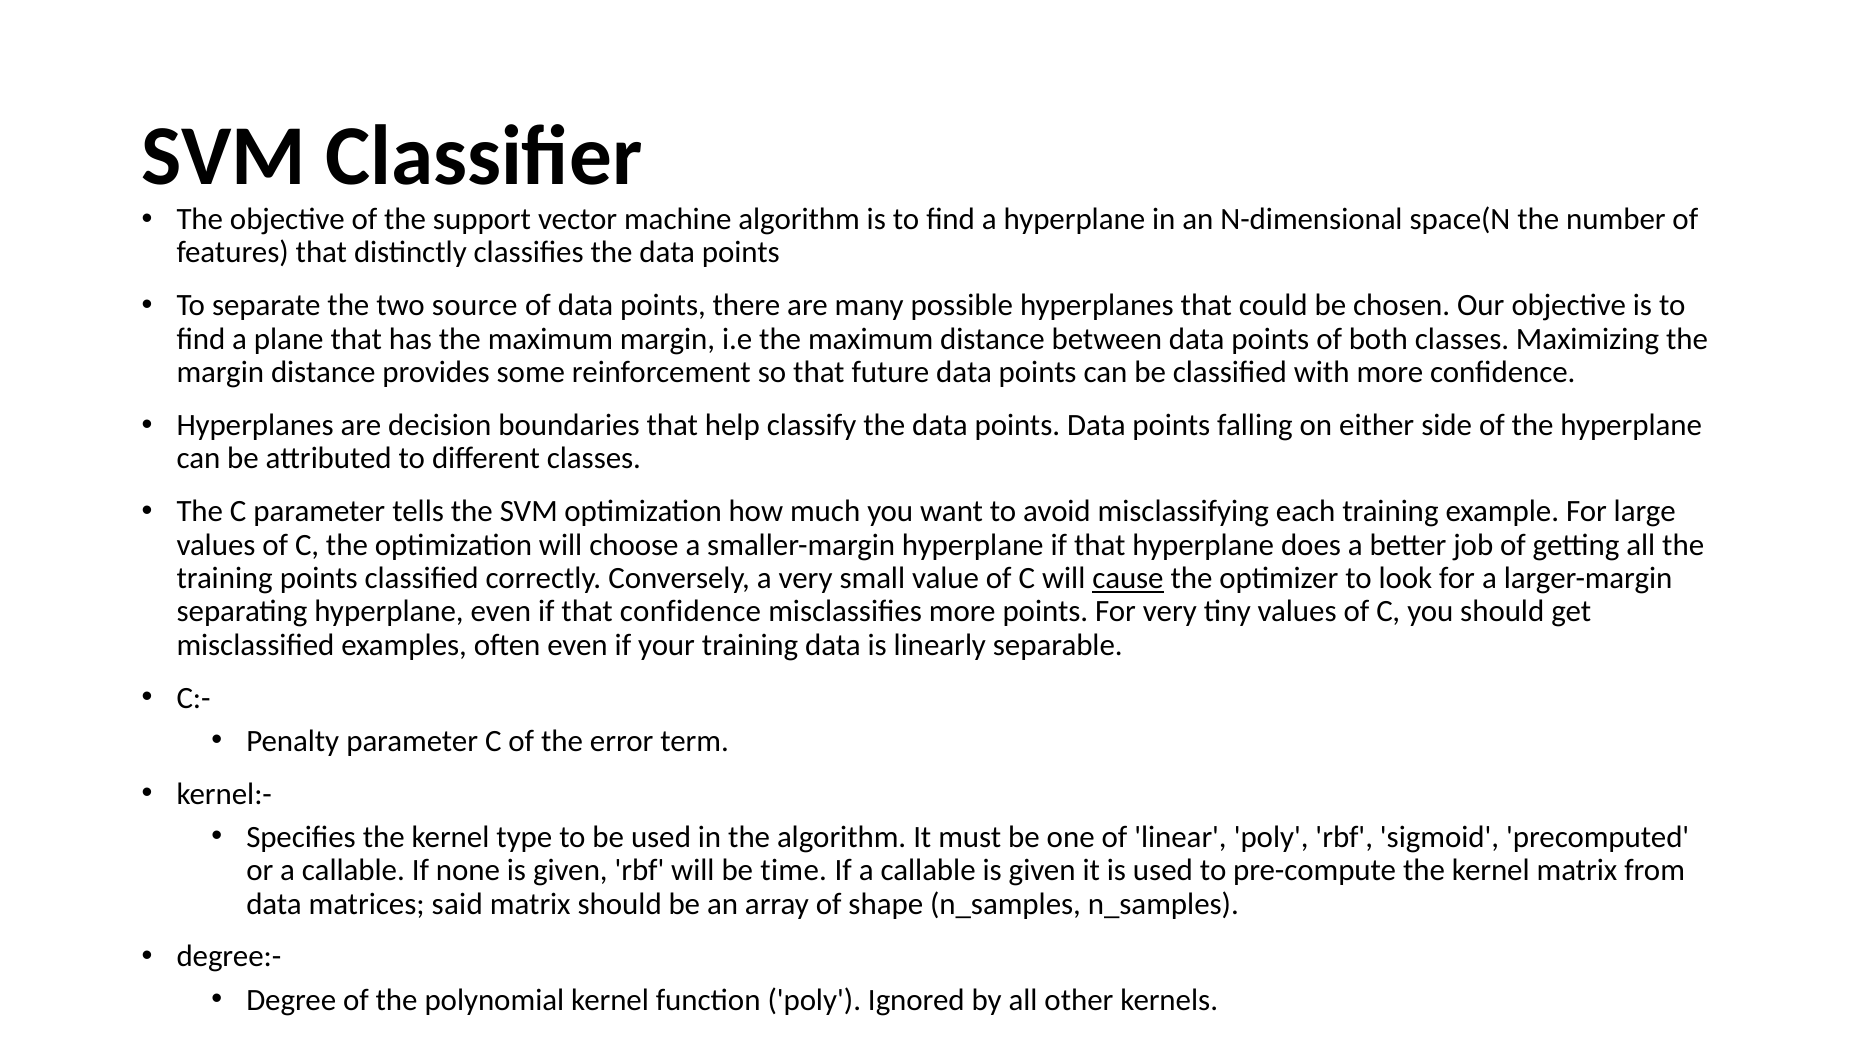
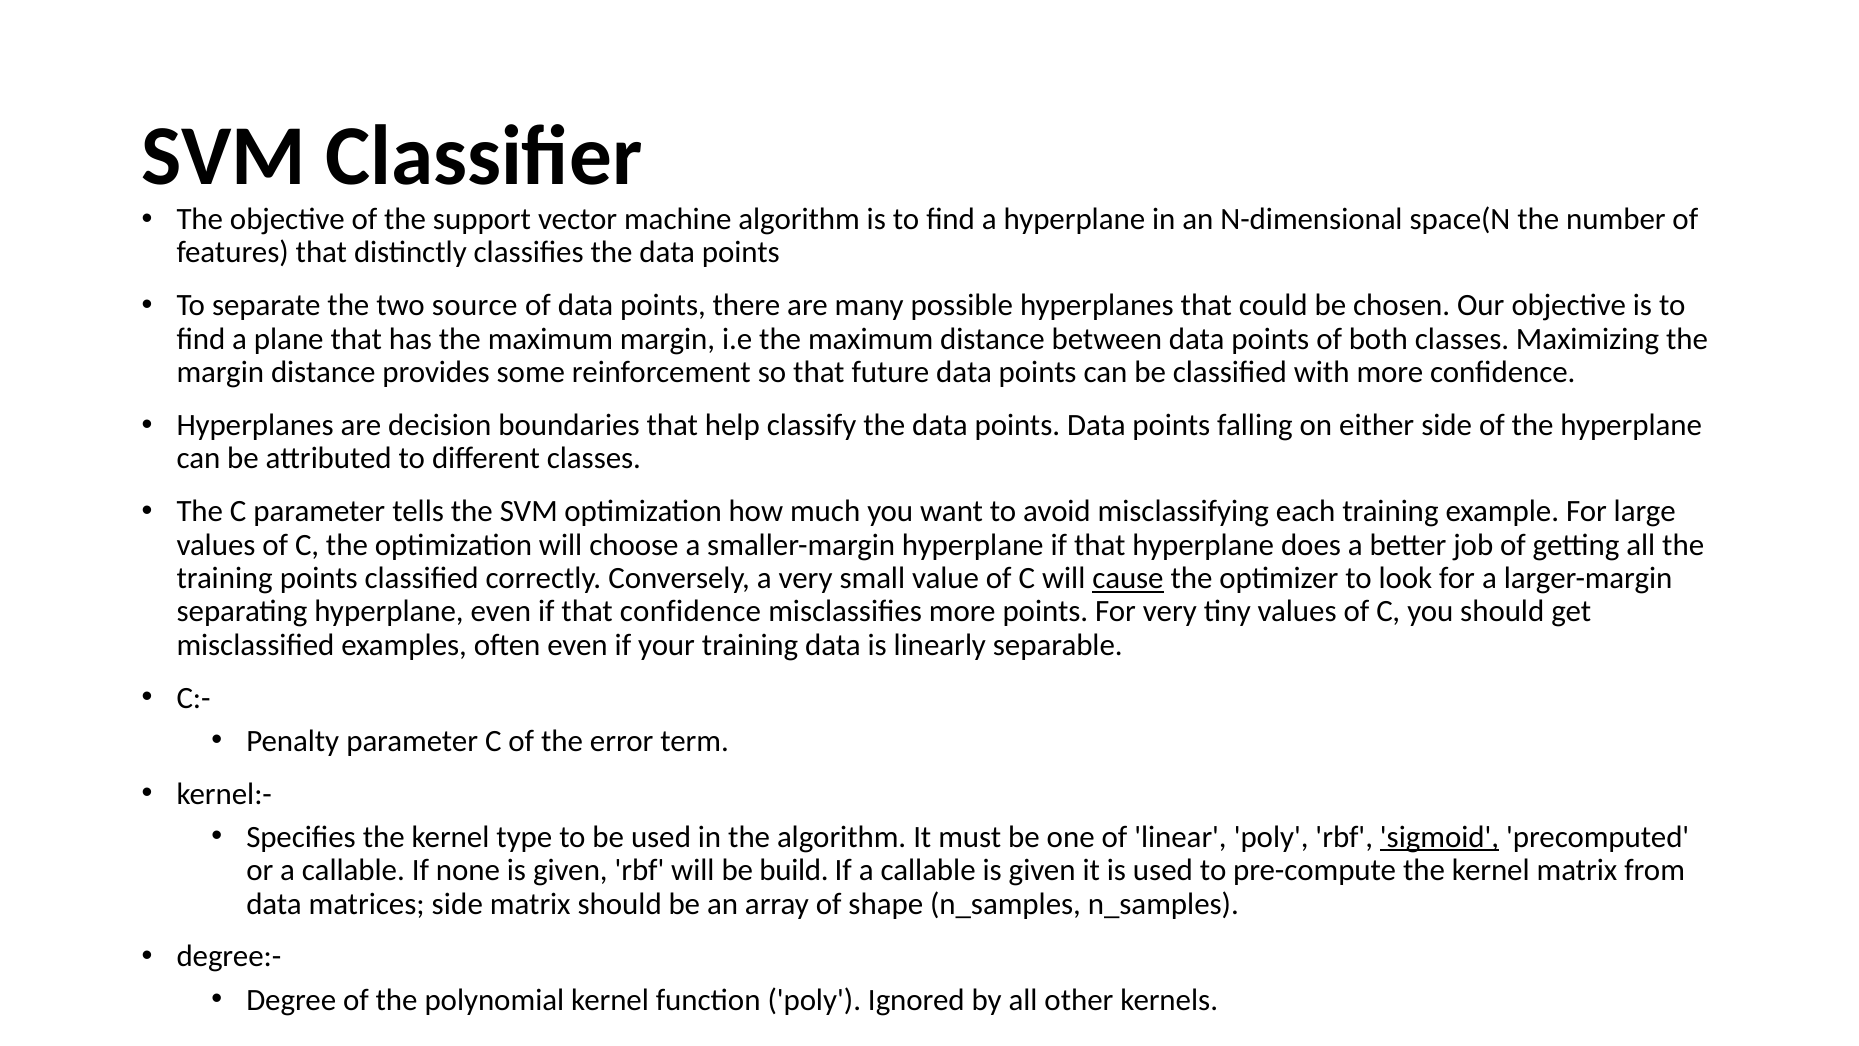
sigmoid underline: none -> present (1440, 837)
time: time -> build (794, 870)
matrices said: said -> side (457, 904)
